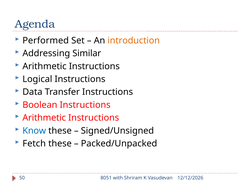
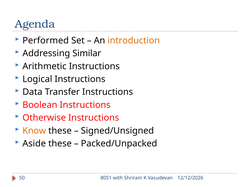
Arithmetic: Arithmetic -> Otherwise (44, 118)
Know colour: blue -> orange (34, 131)
Fetch: Fetch -> Aside (34, 144)
